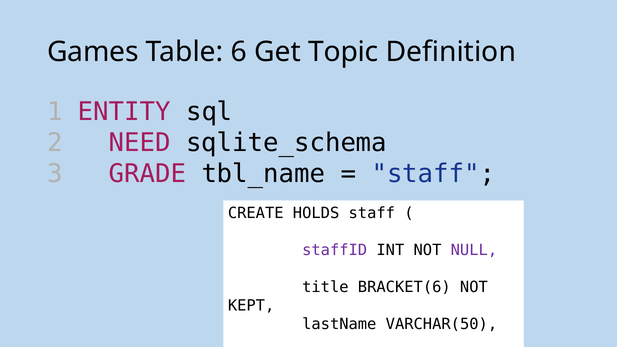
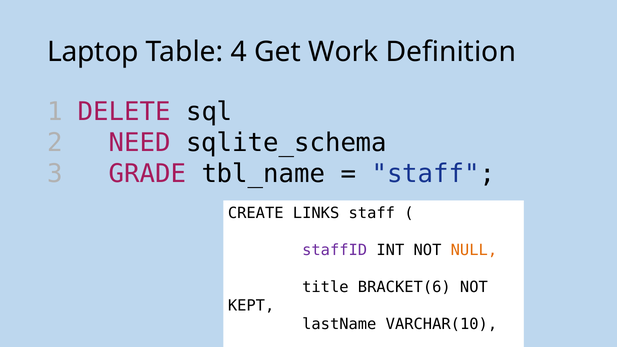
Games: Games -> Laptop (93, 52)
6: 6 -> 4 (239, 52)
Topic: Topic -> Work (343, 52)
ENTITY: ENTITY -> DELETE (124, 112)
HOLDS: HOLDS -> LINKS (316, 213)
NULL colour: purple -> orange (474, 250)
VARCHAR(50: VARCHAR(50 -> VARCHAR(10 (441, 324)
